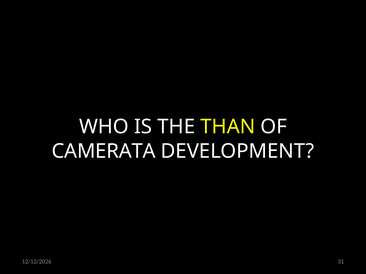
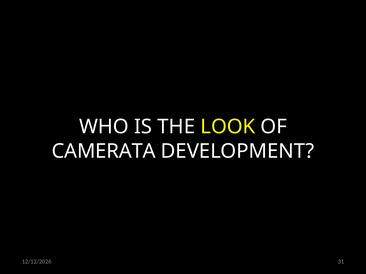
THAN: THAN -> LOOK (228, 127)
